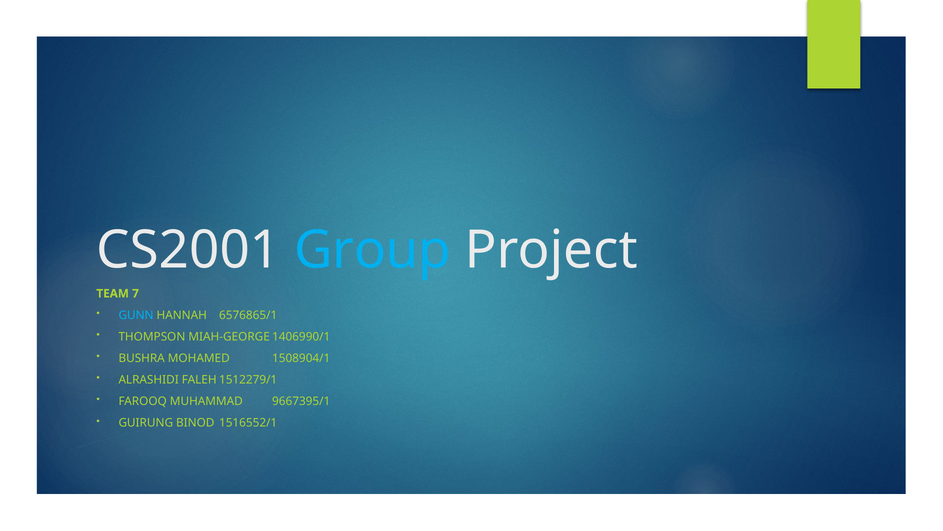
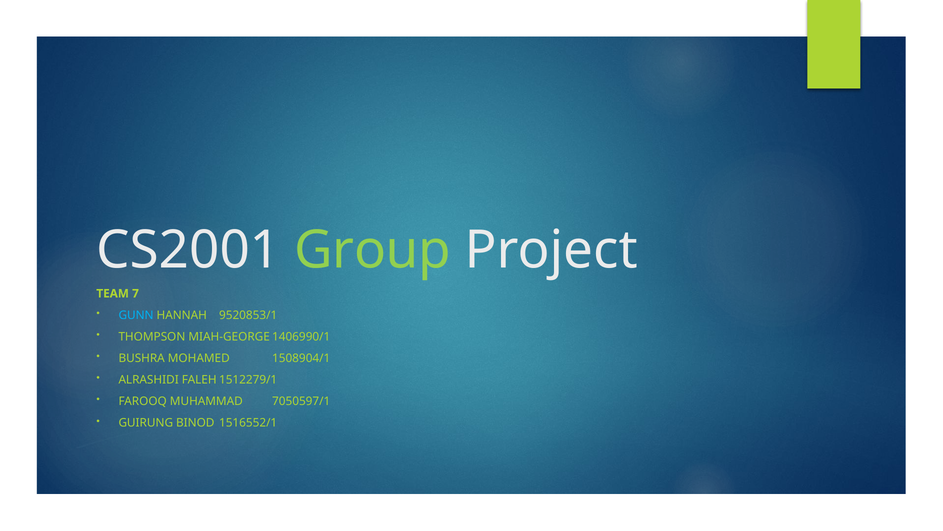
Group colour: light blue -> light green (373, 250)
6576865/1: 6576865/1 -> 9520853/1 (248, 315)
9667395/1: 9667395/1 -> 7050597/1 (301, 401)
